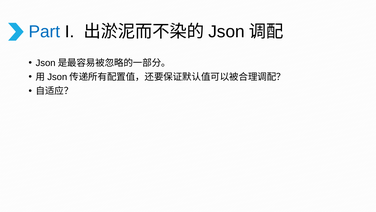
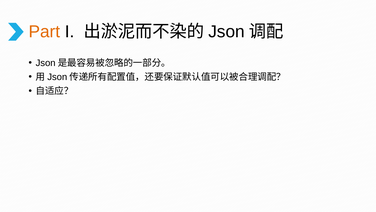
Part colour: blue -> orange (44, 32)
